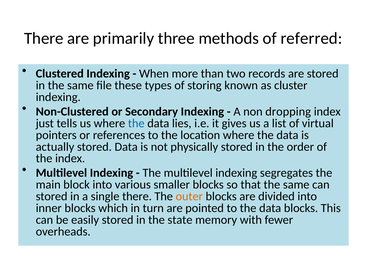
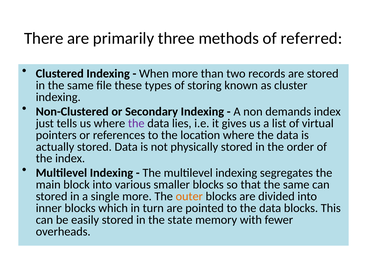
dropping: dropping -> demands (288, 112)
the colour: blue -> purple (136, 123)
single there: there -> more (137, 196)
